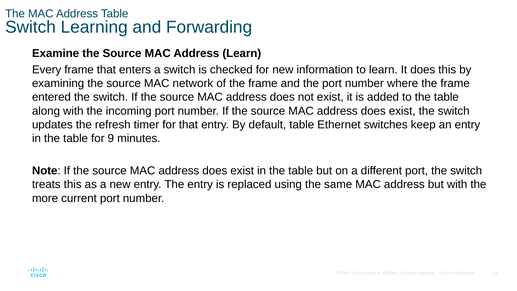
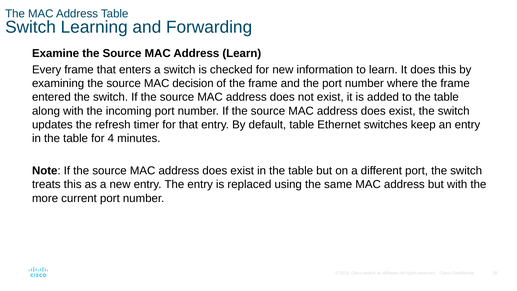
network: network -> decision (193, 83)
9: 9 -> 4 (111, 138)
